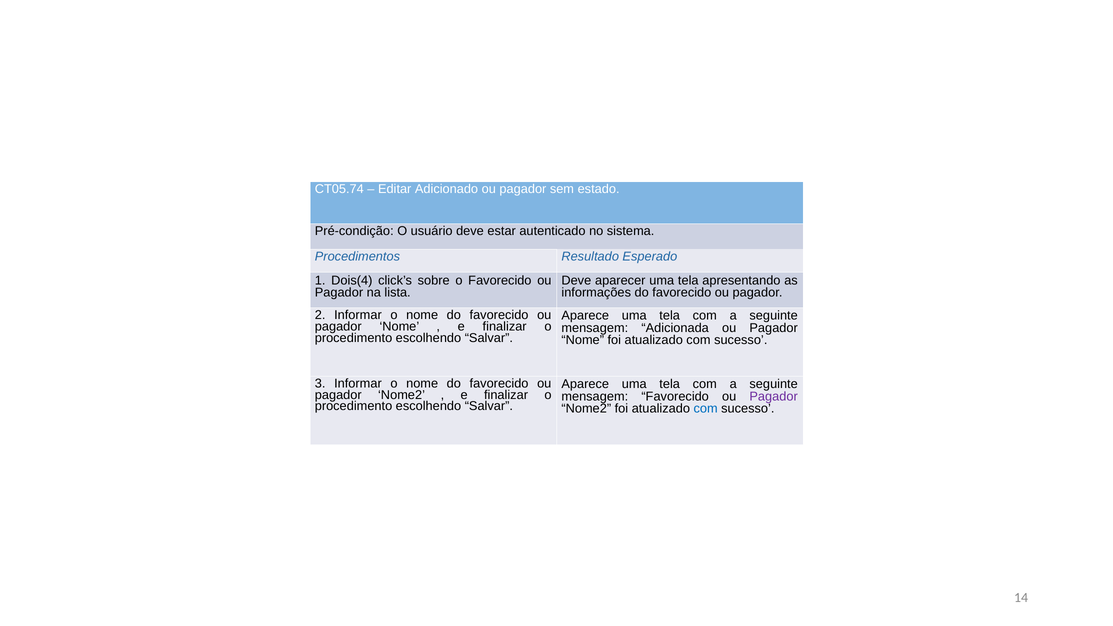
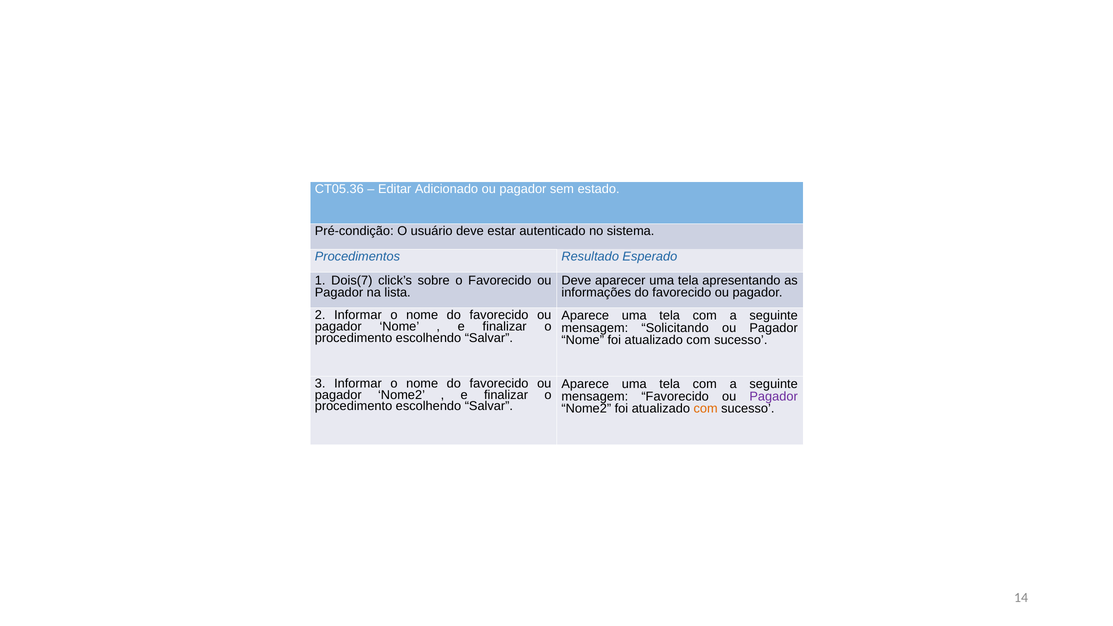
CT05.74: CT05.74 -> CT05.36 (339, 189)
Dois(4: Dois(4 -> Dois(7 (352, 280)
Adicionada: Adicionada -> Solicitando (675, 328)
com colour: blue -> orange (706, 409)
